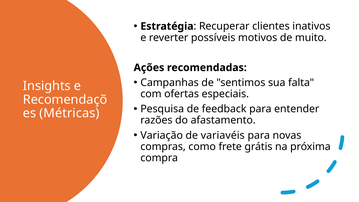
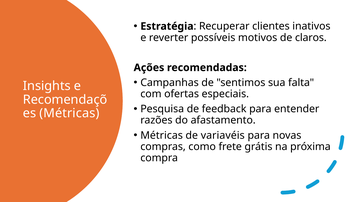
muito: muito -> claros (311, 38)
Variação: Variação -> Métricas (162, 135)
